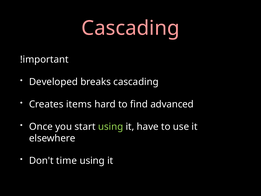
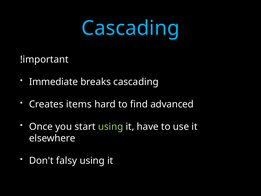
Cascading colour: pink -> light blue (130, 28)
Developed: Developed -> Immediate (54, 82)
time: time -> falsy (67, 160)
